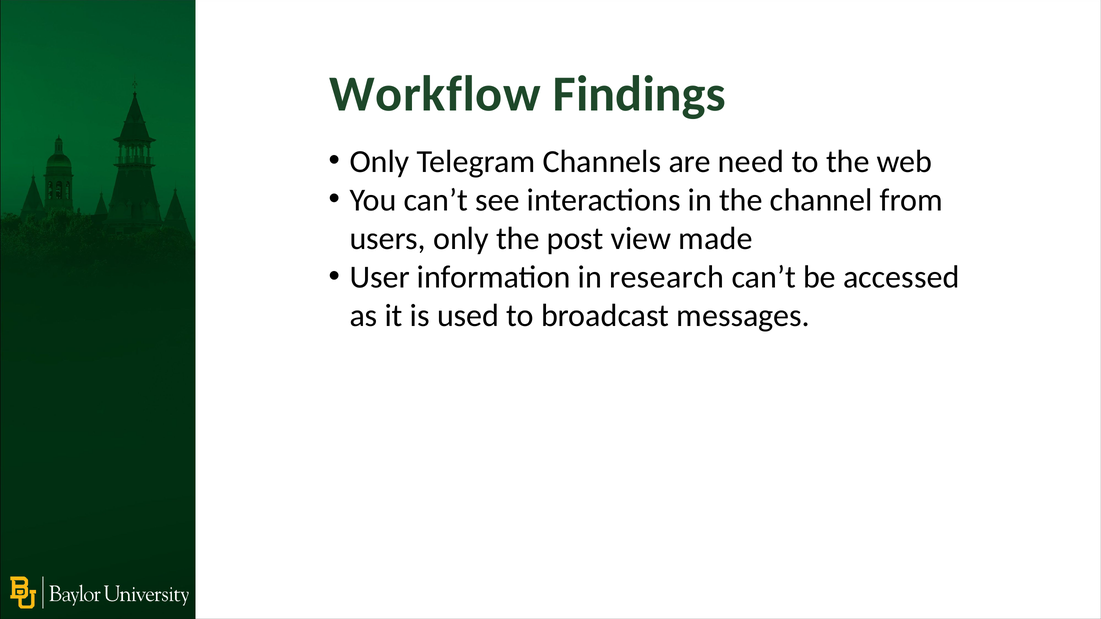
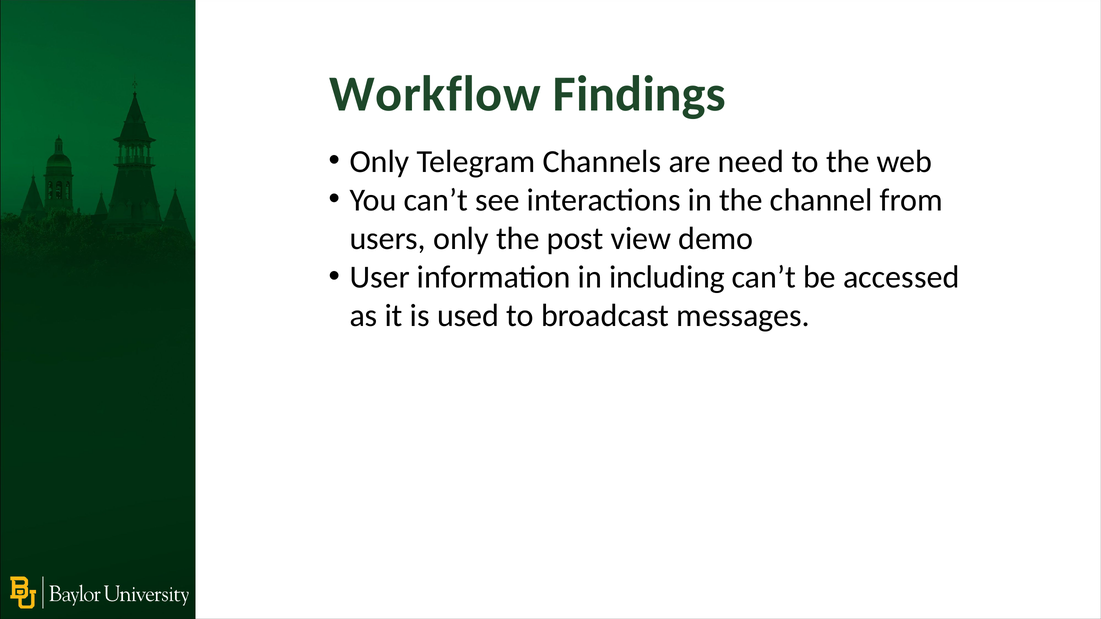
made: made -> demo (716, 239)
research: research -> including (667, 277)
